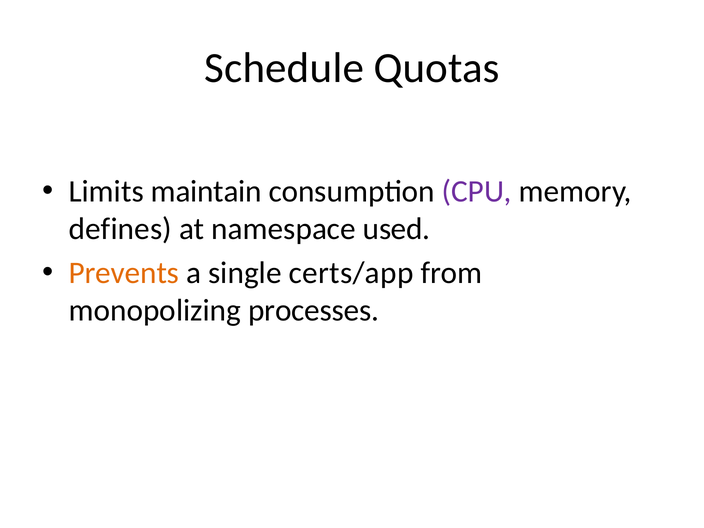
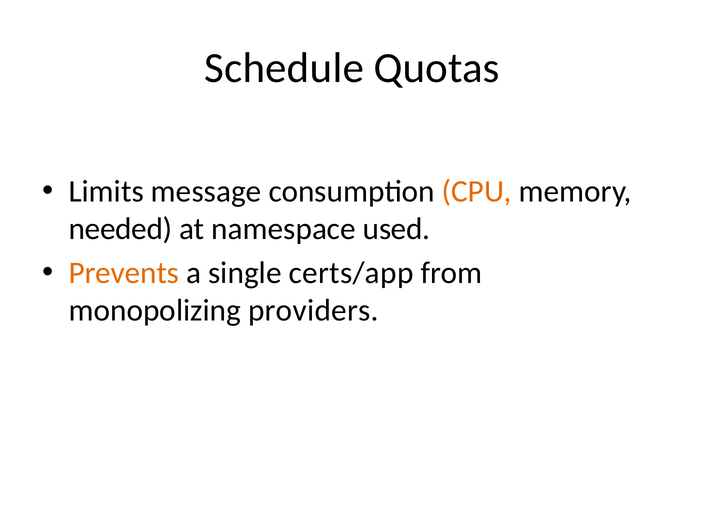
maintain: maintain -> message (206, 192)
CPU colour: purple -> orange (477, 192)
defines: defines -> needed (120, 229)
processes: processes -> providers (313, 310)
